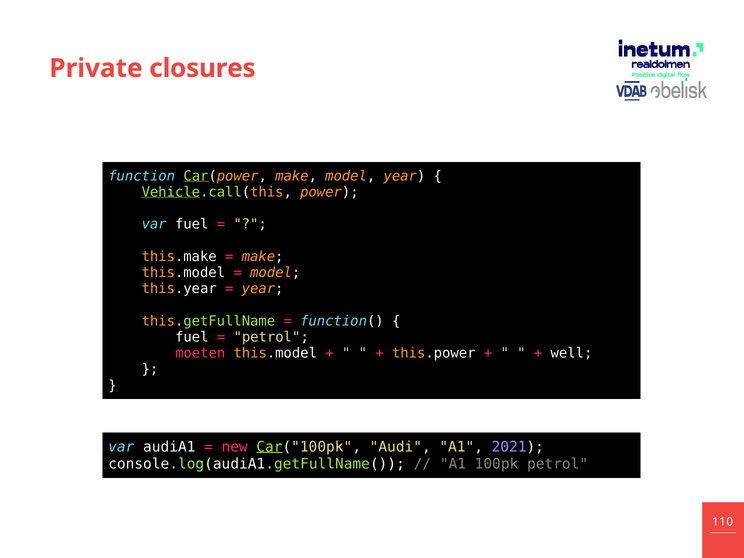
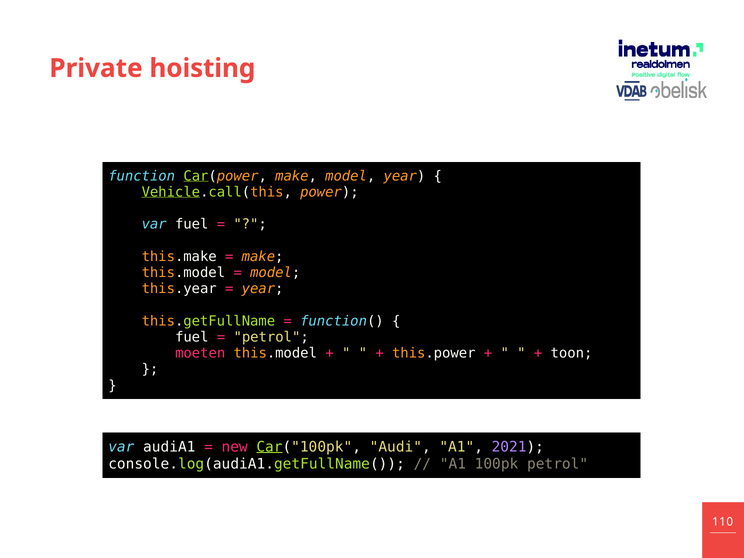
closures: closures -> hoisting (202, 68)
well: well -> toon (572, 353)
